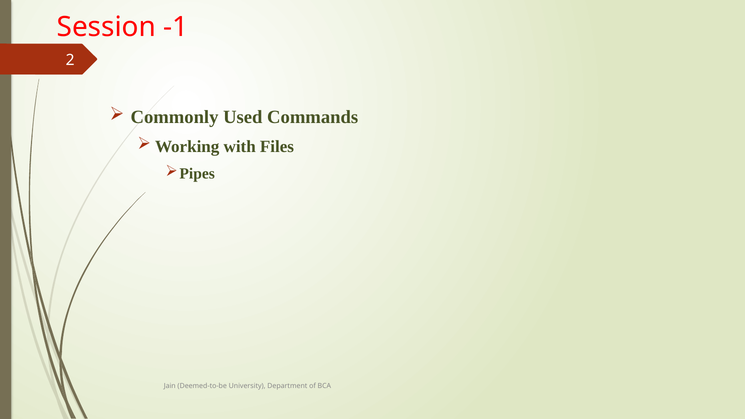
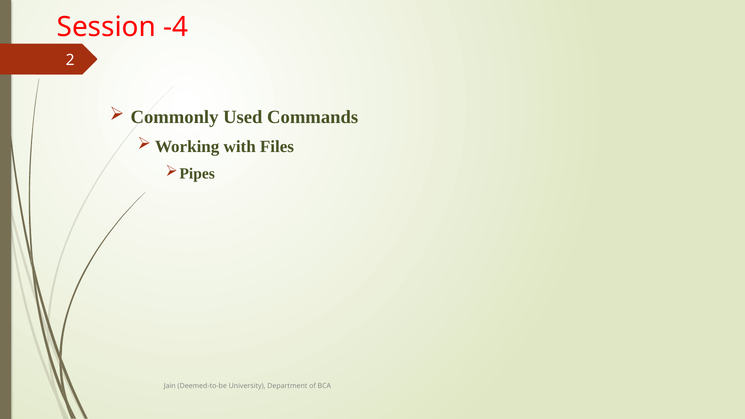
-1: -1 -> -4 (176, 27)
